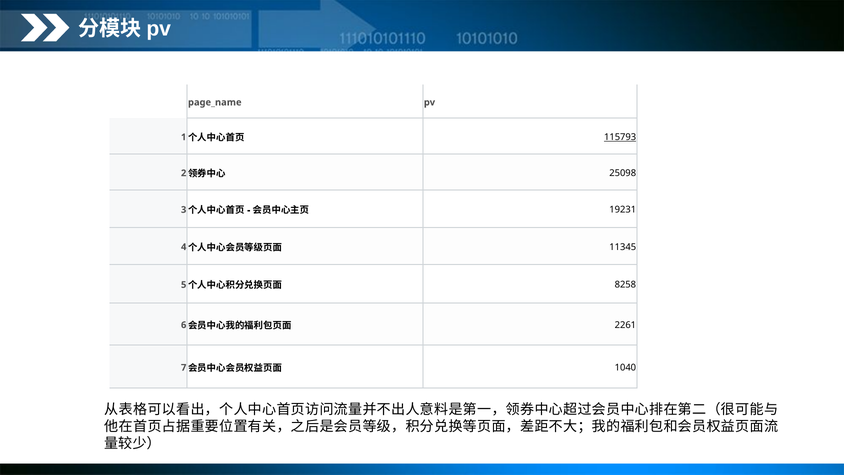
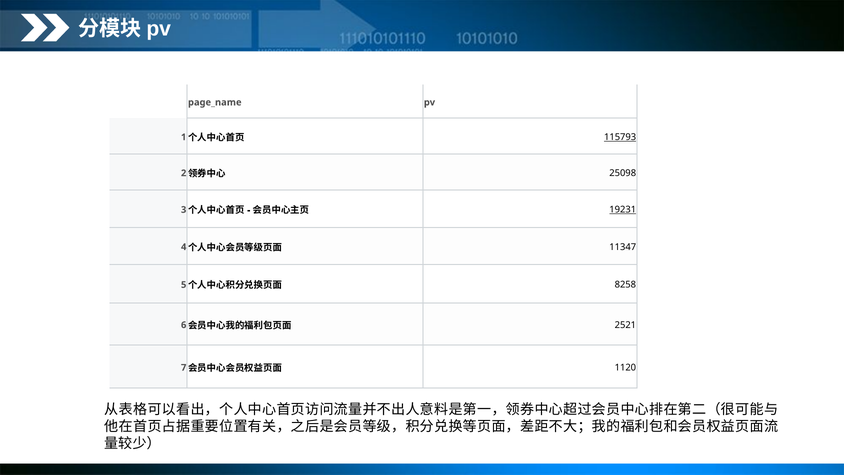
19231 underline: none -> present (623, 210)
11345: 11345 -> 11347 (623, 247)
2261: 2261 -> 2521 (625, 325)
1040: 1040 -> 1120 (625, 367)
